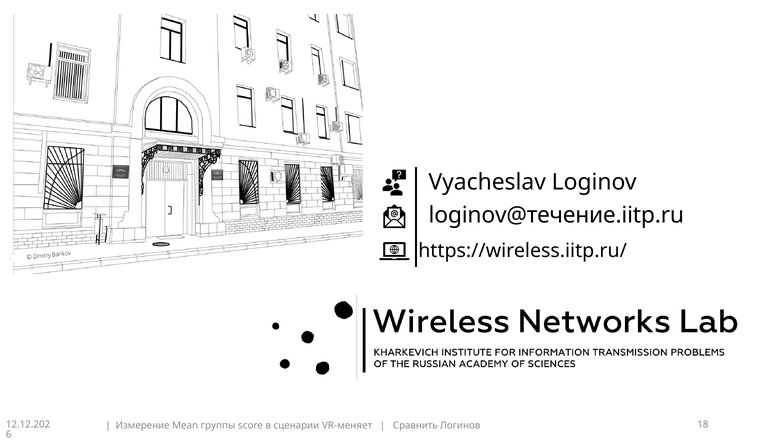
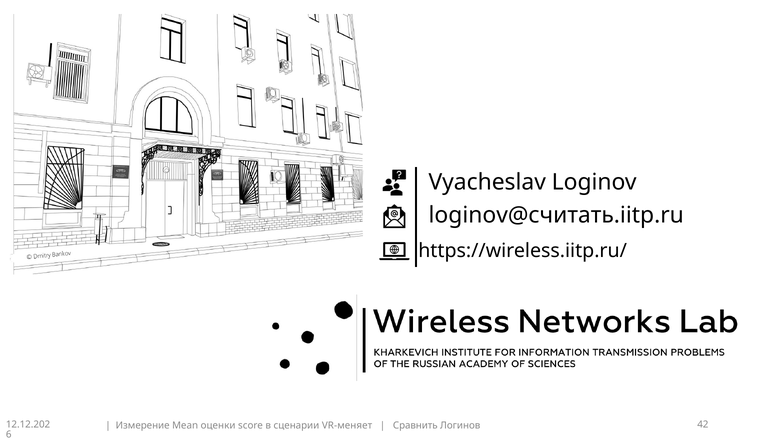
loginov@течение.iitp.ru: loginov@течение.iitp.ru -> loginov@считать.iitp.ru (556, 215)
группы: группы -> оценки (218, 425)
18: 18 -> 42 (703, 425)
